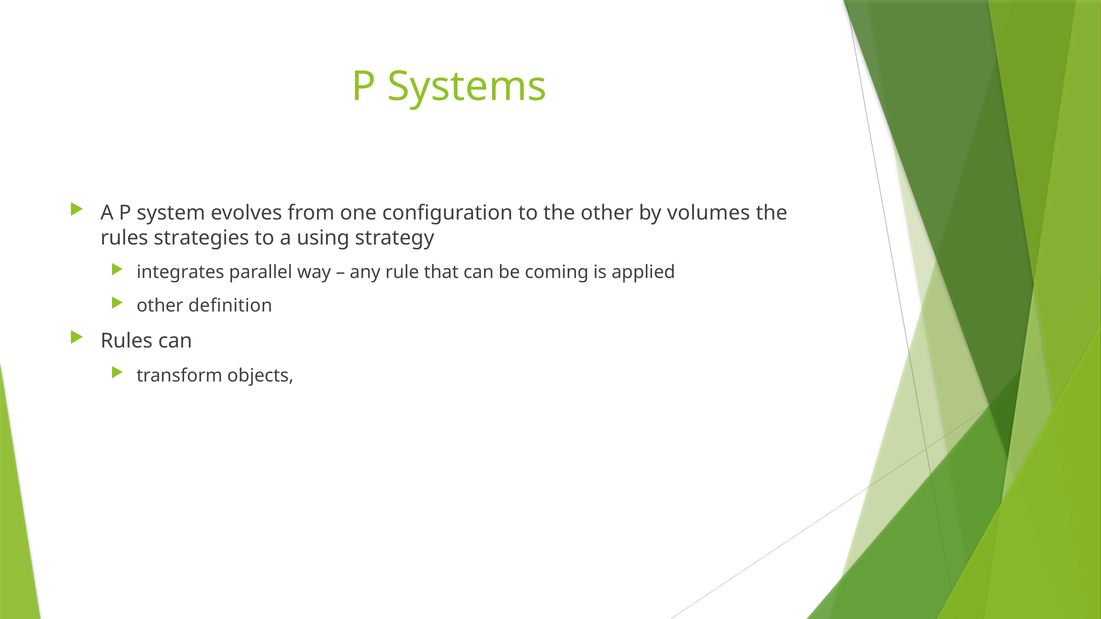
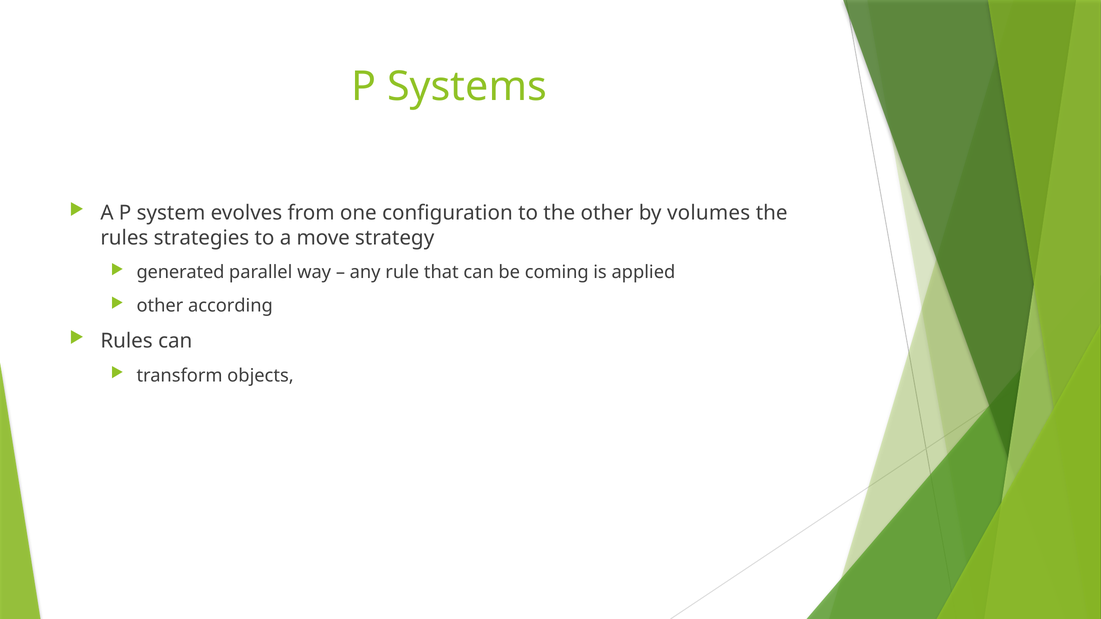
using: using -> move (323, 238)
integrates: integrates -> generated (180, 273)
definition: definition -> according (230, 306)
